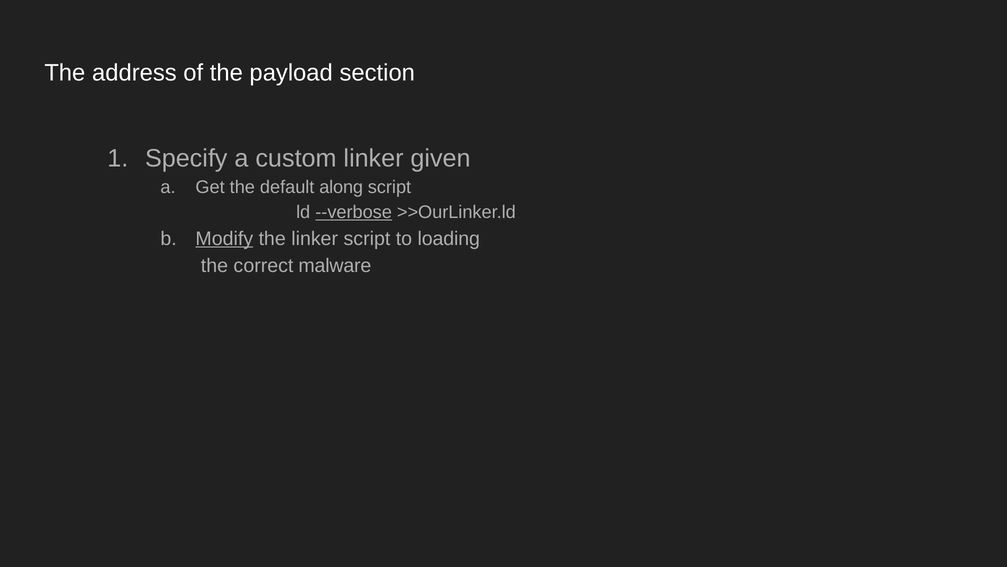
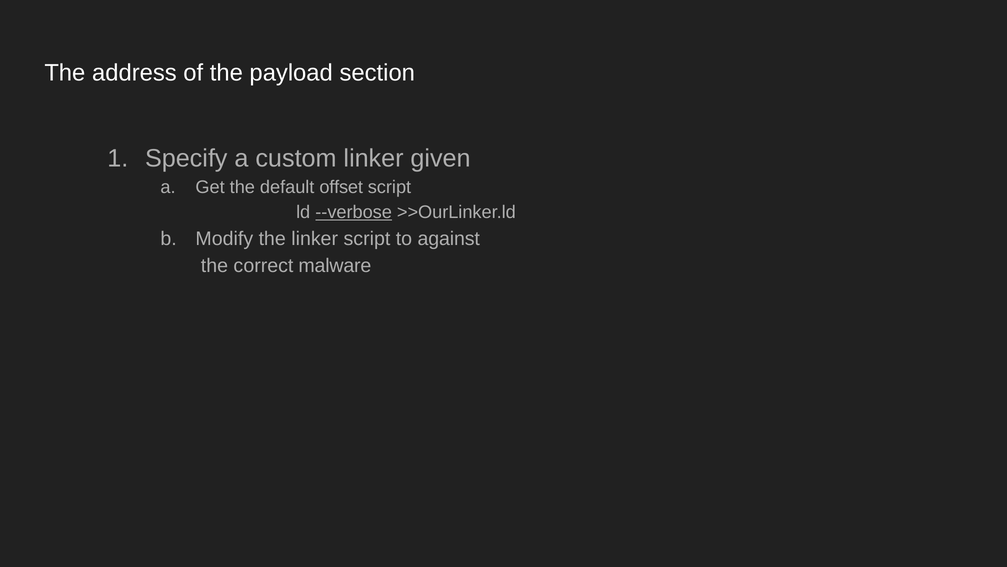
along: along -> offset (341, 187)
Modify underline: present -> none (224, 238)
loading: loading -> against (449, 238)
